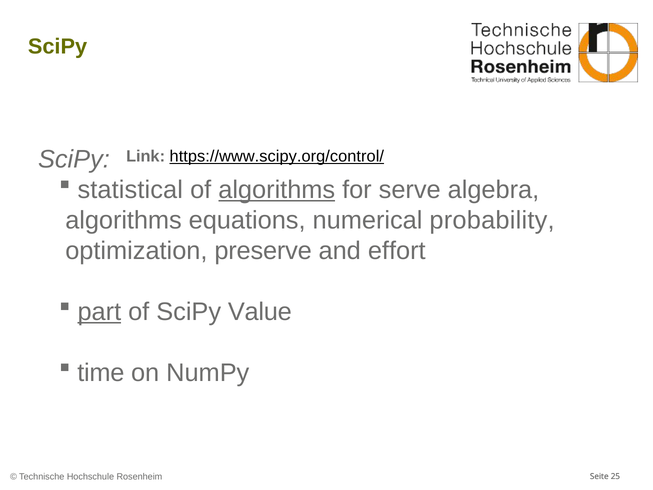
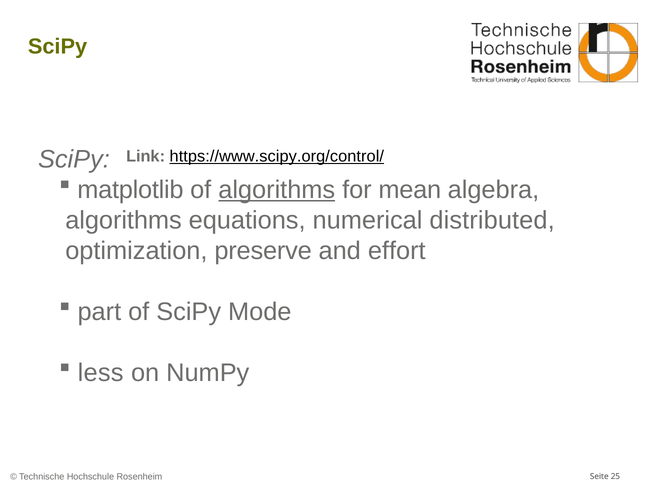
statistical: statistical -> matplotlib (130, 190)
serve: serve -> mean (410, 190)
probability: probability -> distributed (492, 220)
part underline: present -> none (99, 312)
Value: Value -> Mode (260, 312)
time: time -> less (101, 372)
